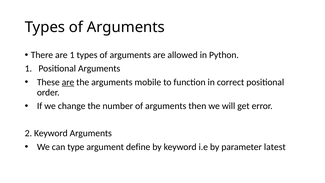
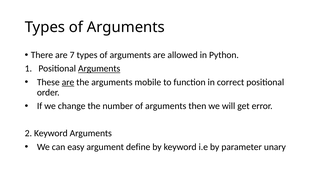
are 1: 1 -> 7 (72, 55)
Arguments underline: none -> present (99, 69)
type: type -> easy (76, 147)
latest: latest -> unary (275, 147)
